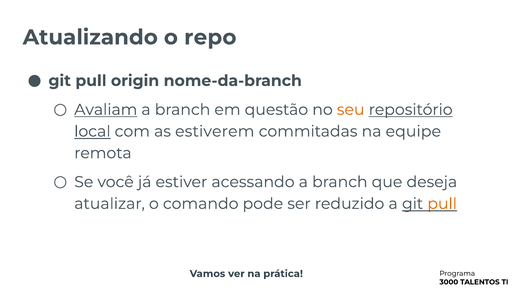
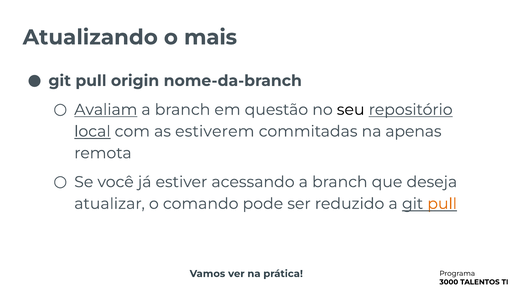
repo: repo -> mais (211, 37)
seu colour: orange -> black (351, 110)
equipe: equipe -> apenas (413, 131)
